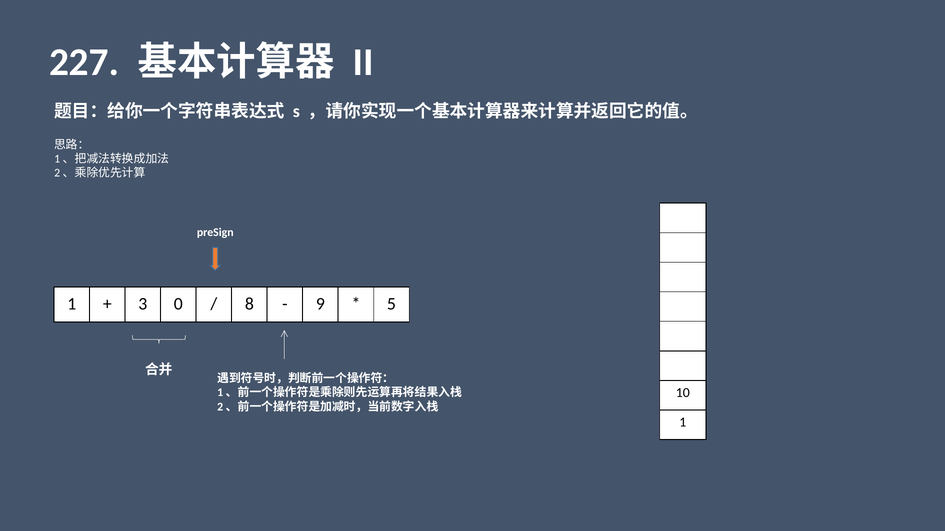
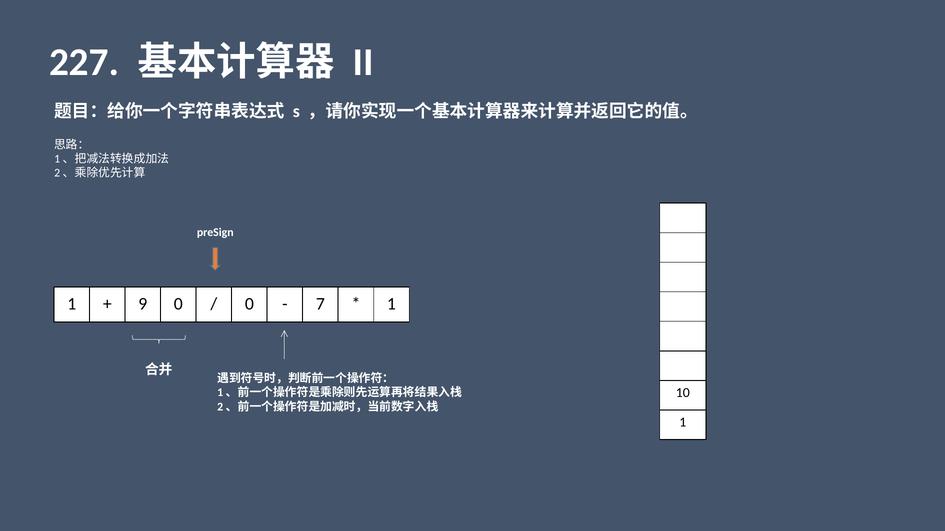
3: 3 -> 9 (143, 304)
8: 8 -> 0 (249, 304)
9: 9 -> 7 (320, 304)
5: 5 -> 1 (391, 304)
